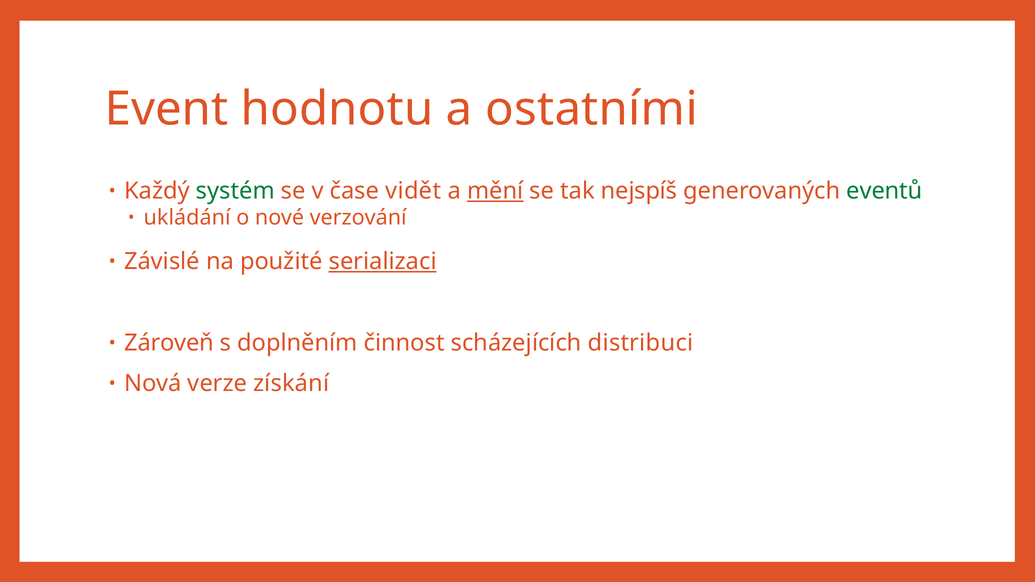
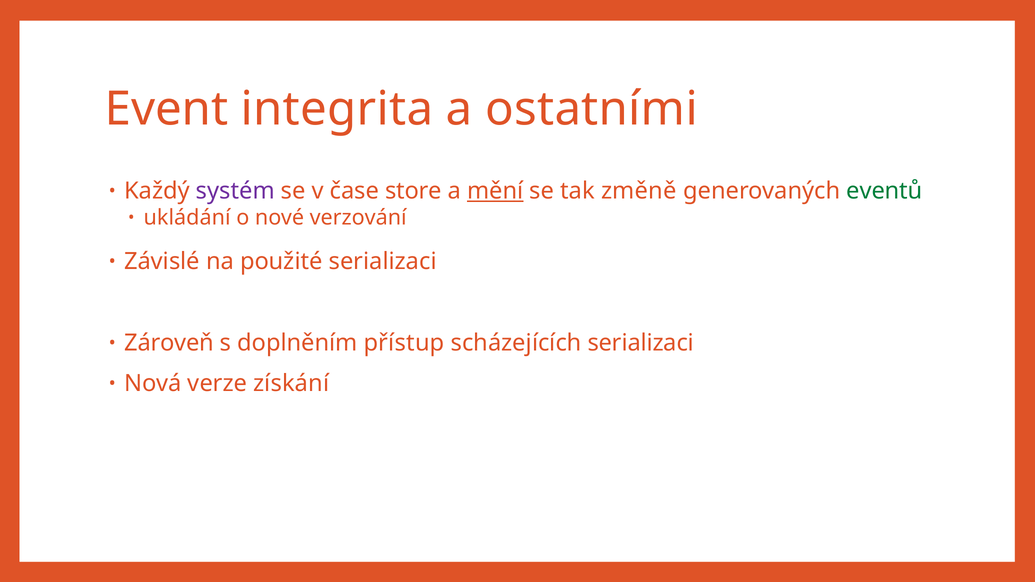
hodnotu: hodnotu -> integrita (337, 109)
systém colour: green -> purple (235, 191)
vidět: vidět -> store (414, 191)
nejspíš: nejspíš -> změně (639, 191)
serializaci underline: present -> none (383, 262)
činnost: činnost -> přístup (404, 343)
scházejících distribuci: distribuci -> serializaci (641, 343)
